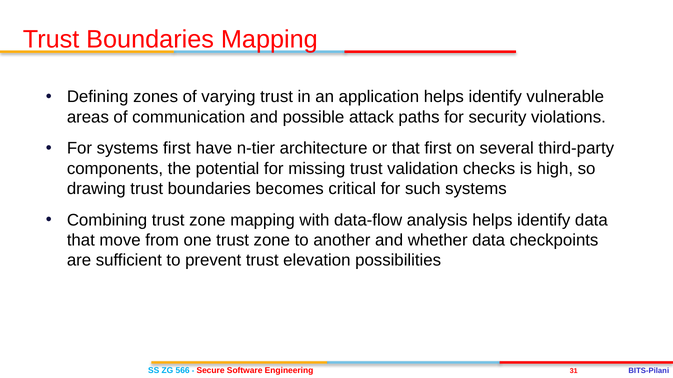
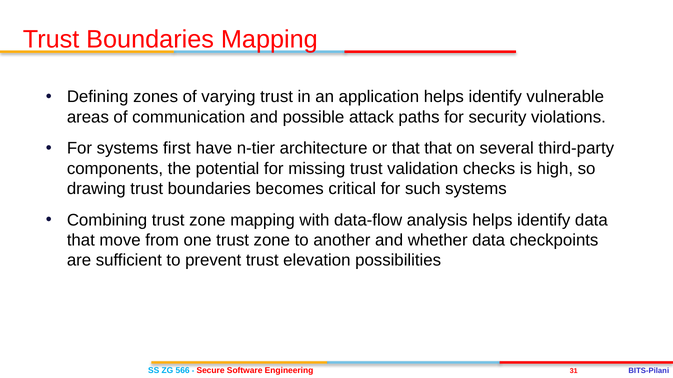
that first: first -> that (438, 149)
